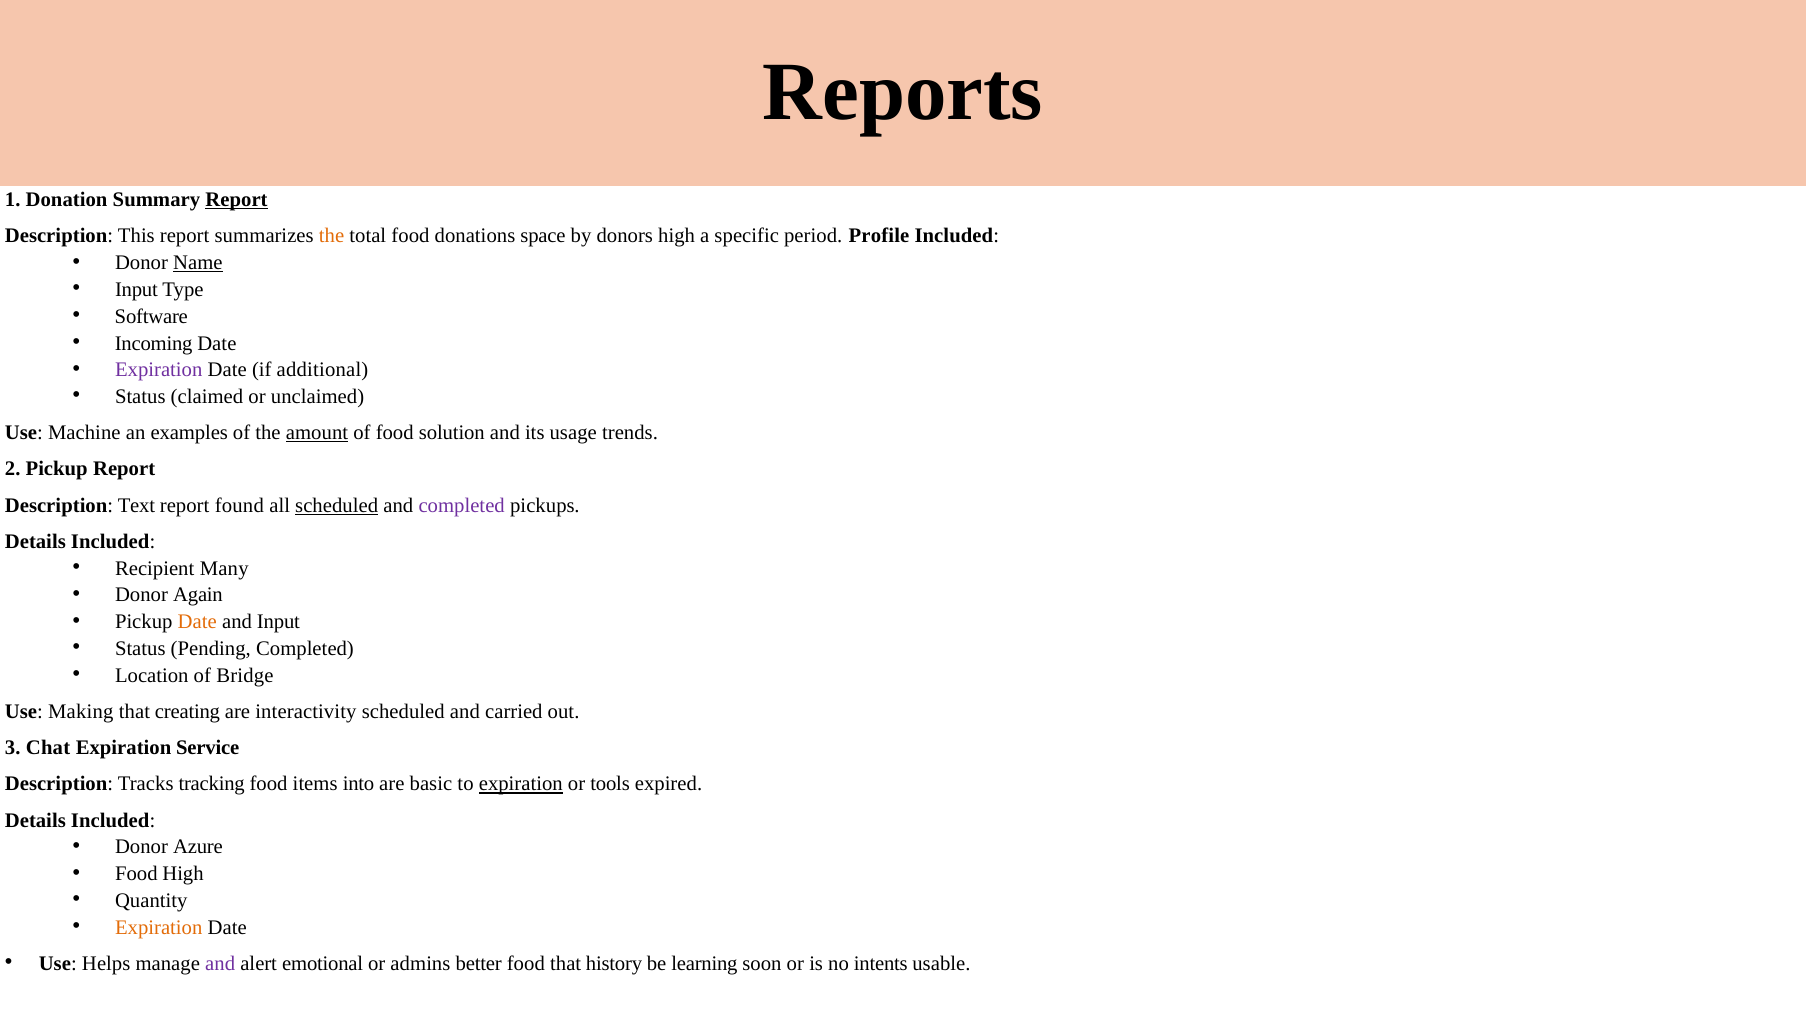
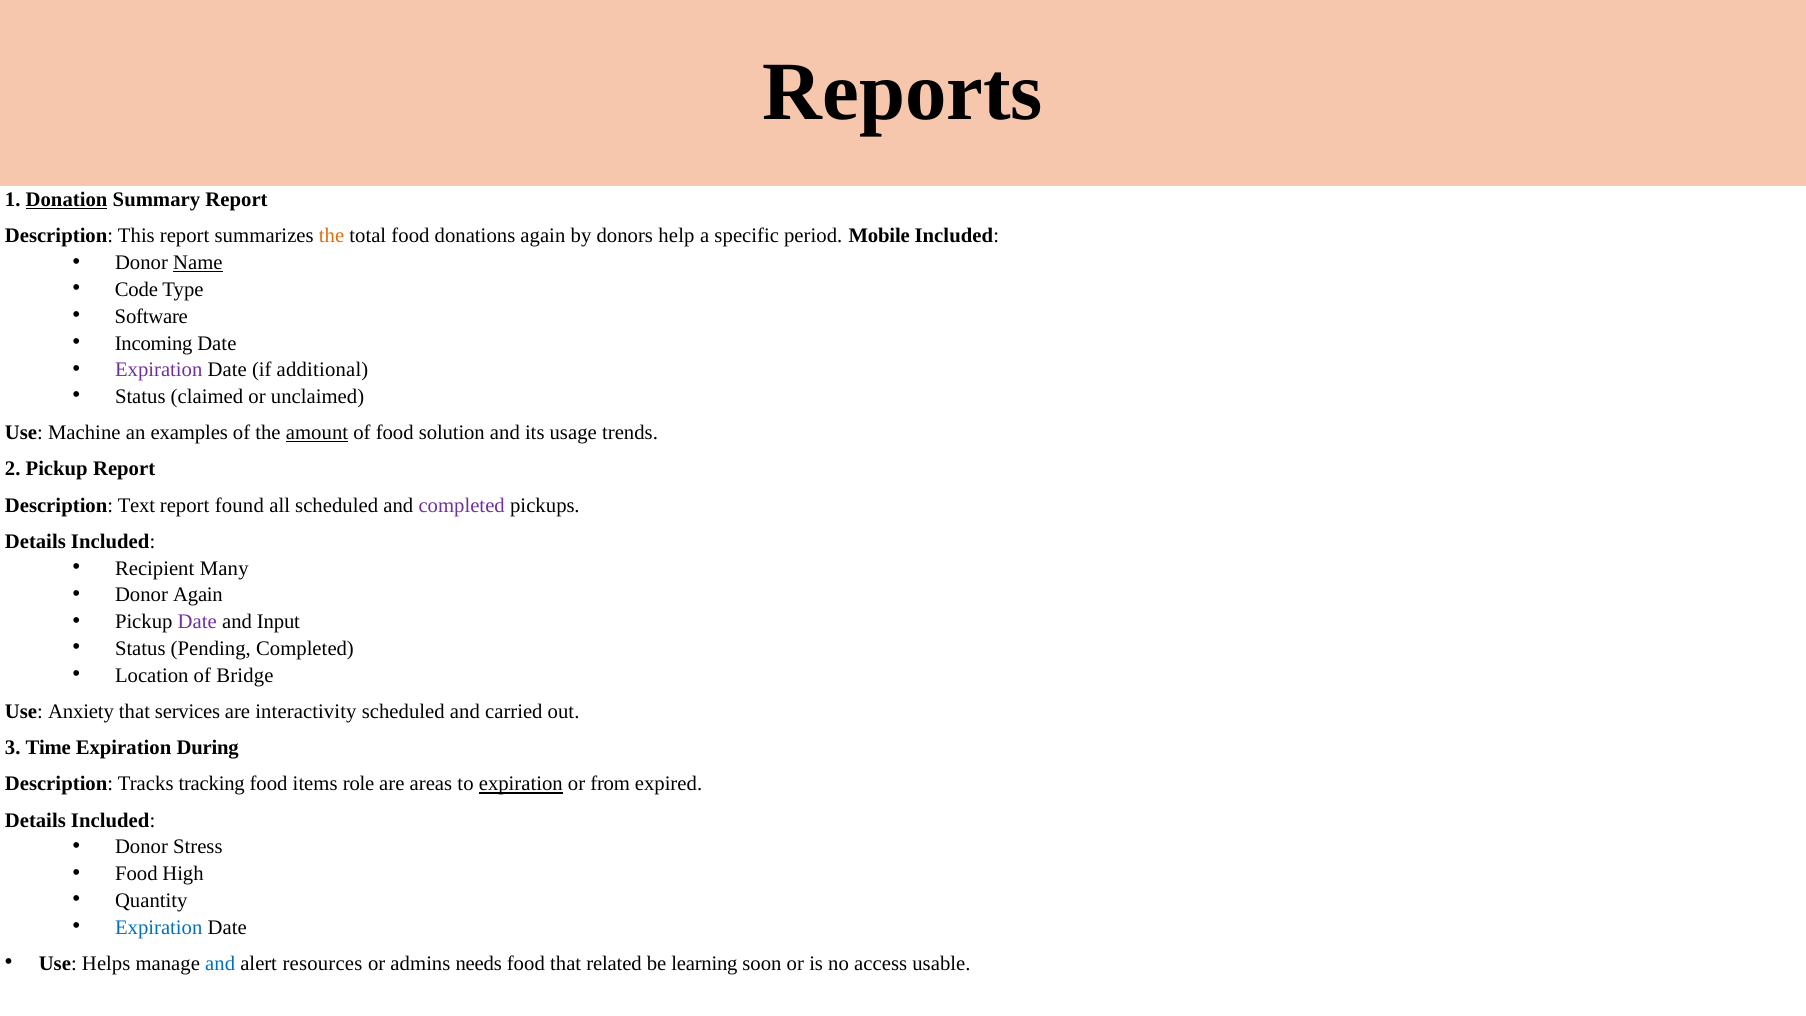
Donation underline: none -> present (67, 200)
Report underline: present -> none (237, 200)
donations space: space -> again (543, 236)
donors high: high -> help (676, 236)
Profile: Profile -> Mobile (879, 236)
Input: Input -> Code (136, 290)
scheduled underline: present -> none (337, 505)
Date colour: orange -> purple (197, 622)
Making: Making -> Anxiety (81, 712)
creating: creating -> services (188, 712)
Chat: Chat -> Time (48, 748)
Service: Service -> During (208, 748)
into: into -> role (359, 784)
basic: basic -> areas (431, 784)
tools: tools -> from (610, 784)
Azure: Azure -> Stress (198, 847)
Expiration colour: orange -> blue (159, 927)
and colour: purple -> blue (220, 963)
emotional: emotional -> resources (322, 963)
better: better -> needs (479, 963)
history: history -> related (614, 963)
intents: intents -> access (881, 963)
